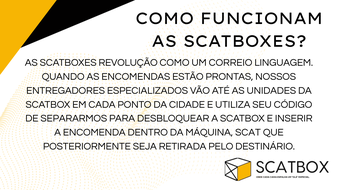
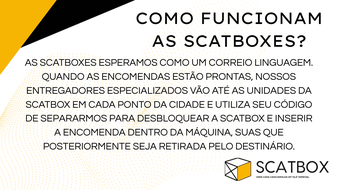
REVOLUÇÃO: REVOLUÇÃO -> ESPERAMOS (128, 63)
SCAT: SCAT -> SUAS (248, 132)
